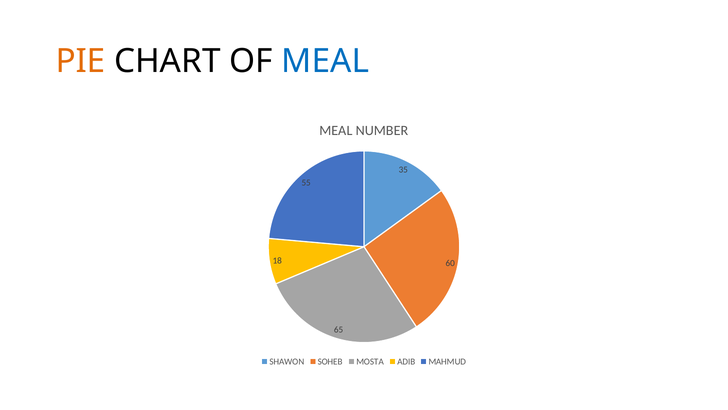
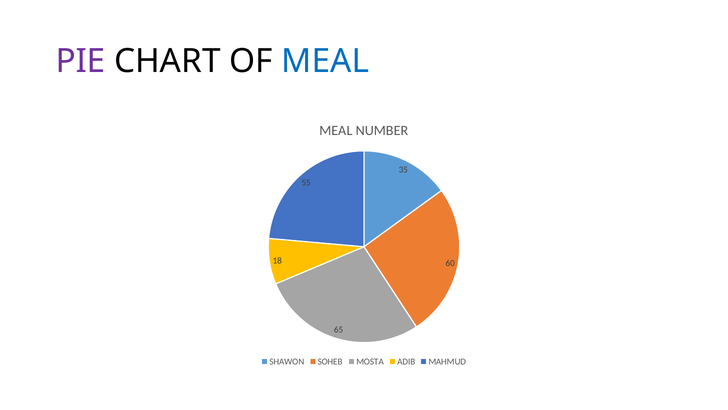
PIE colour: orange -> purple (81, 61)
